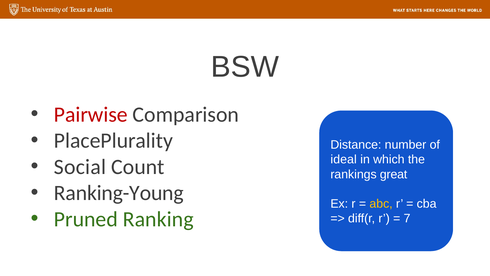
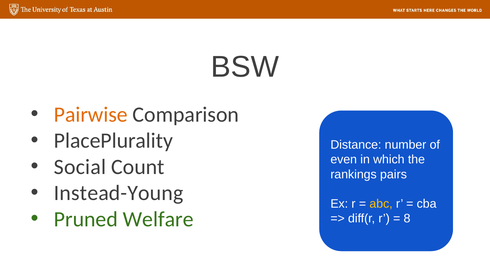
Pairwise colour: red -> orange (91, 114)
ideal: ideal -> even (344, 159)
great: great -> pairs (393, 174)
Ranking-Young: Ranking-Young -> Instead-Young (119, 193)
Ranking: Ranking -> Welfare (158, 219)
7: 7 -> 8 (407, 218)
